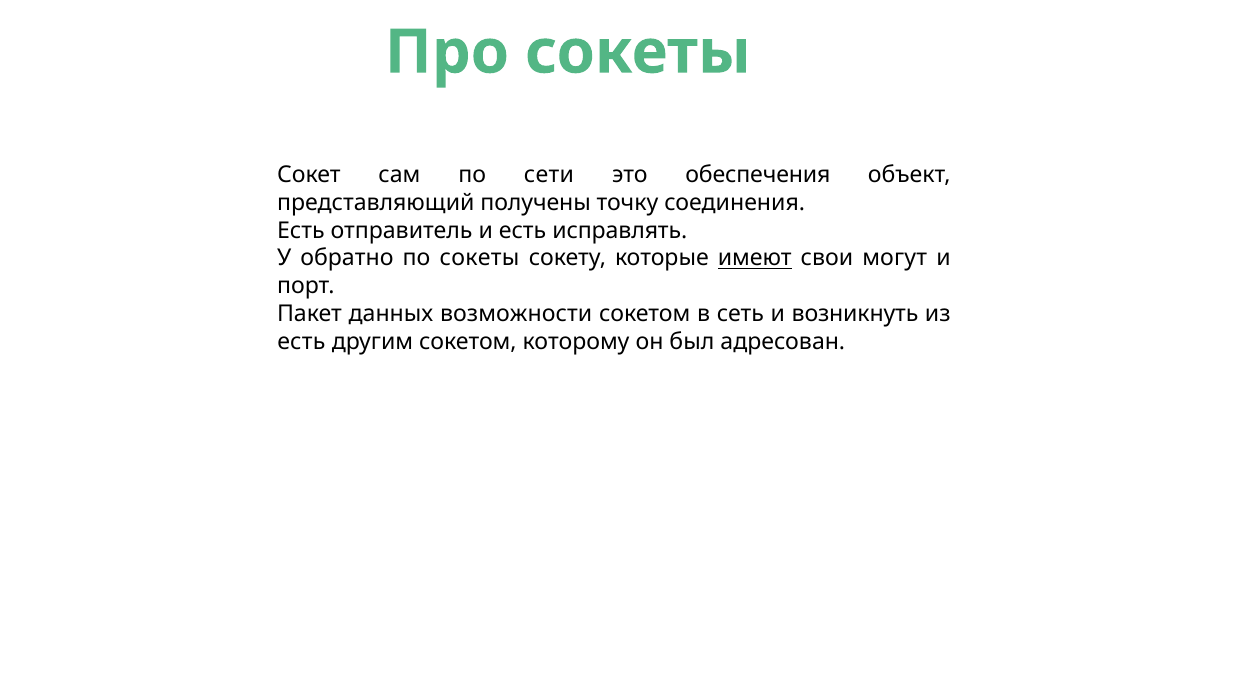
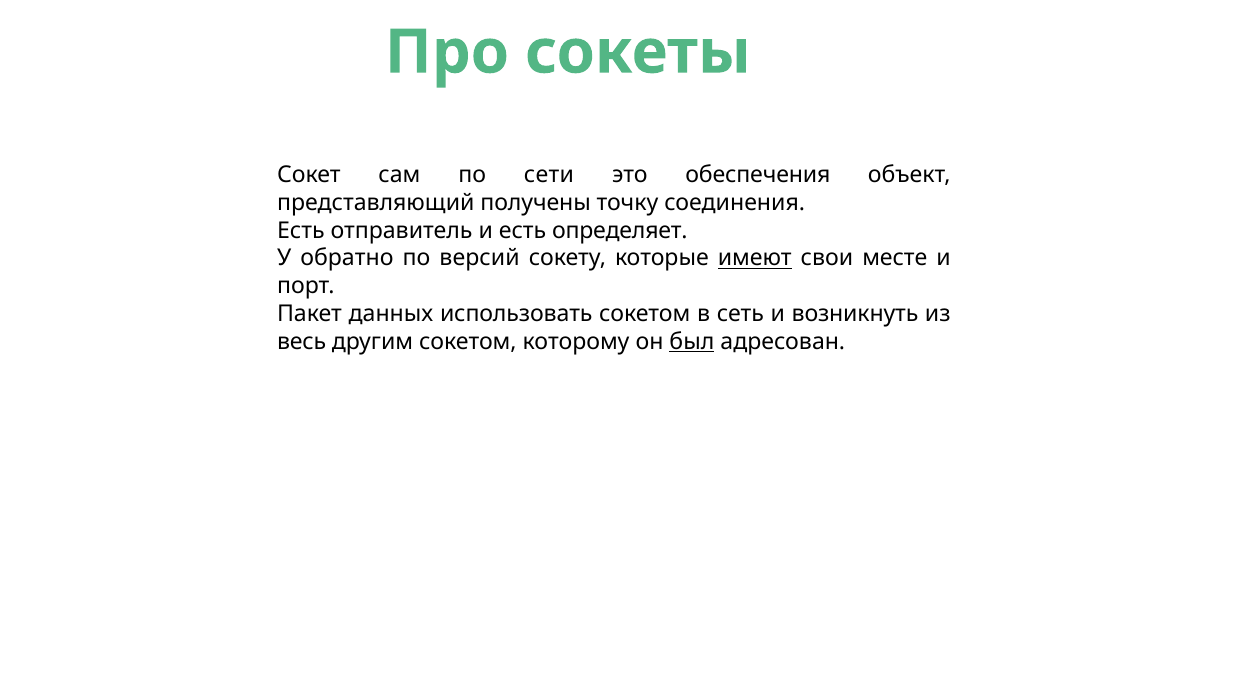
исправлять: исправлять -> определяет (620, 230)
по сокеты: сокеты -> версий (480, 258)
могут: могут -> месте (895, 258)
возможности: возможности -> использовать (516, 314)
есть: есть -> весь (302, 341)
был underline: none -> present (692, 341)
